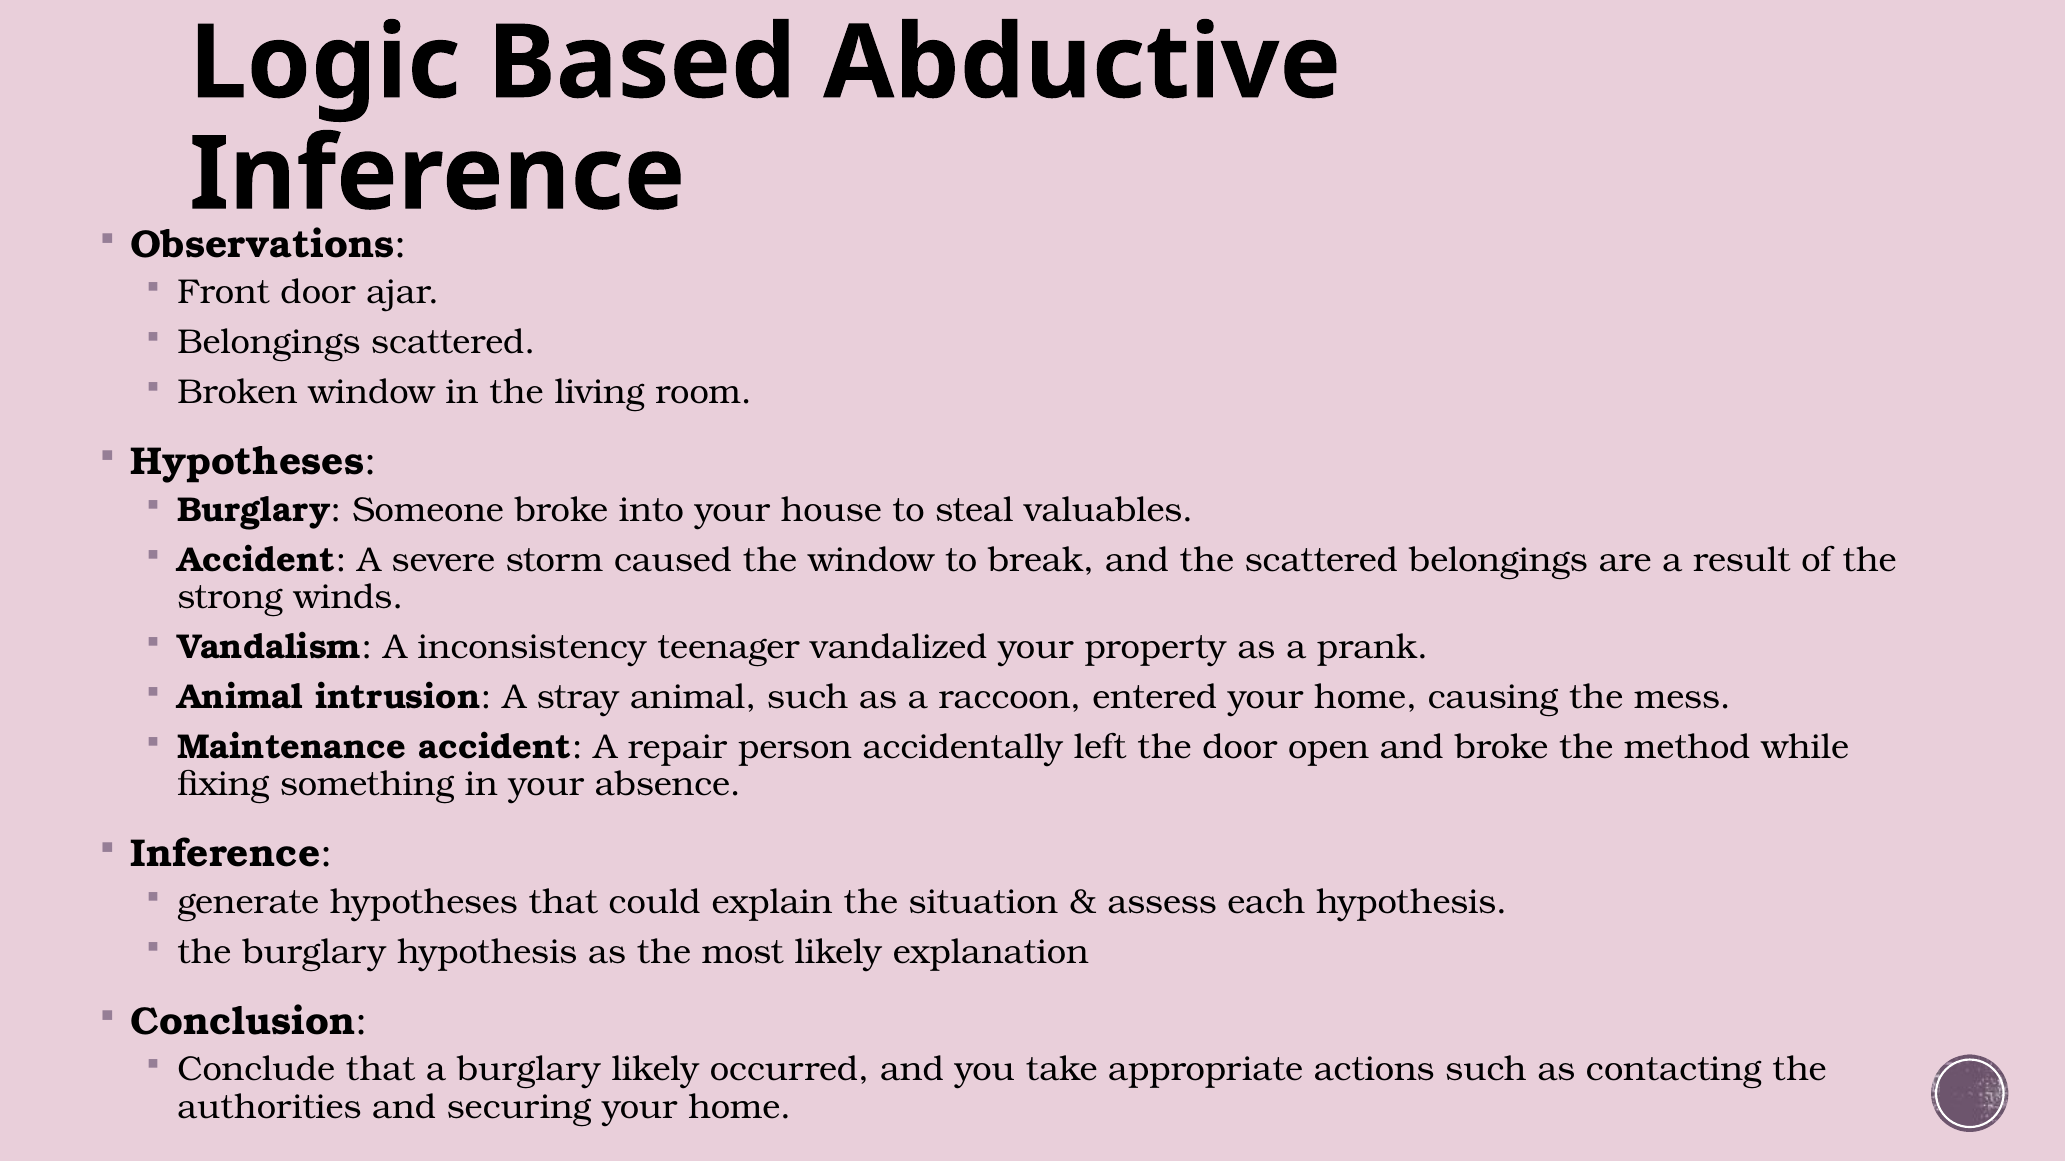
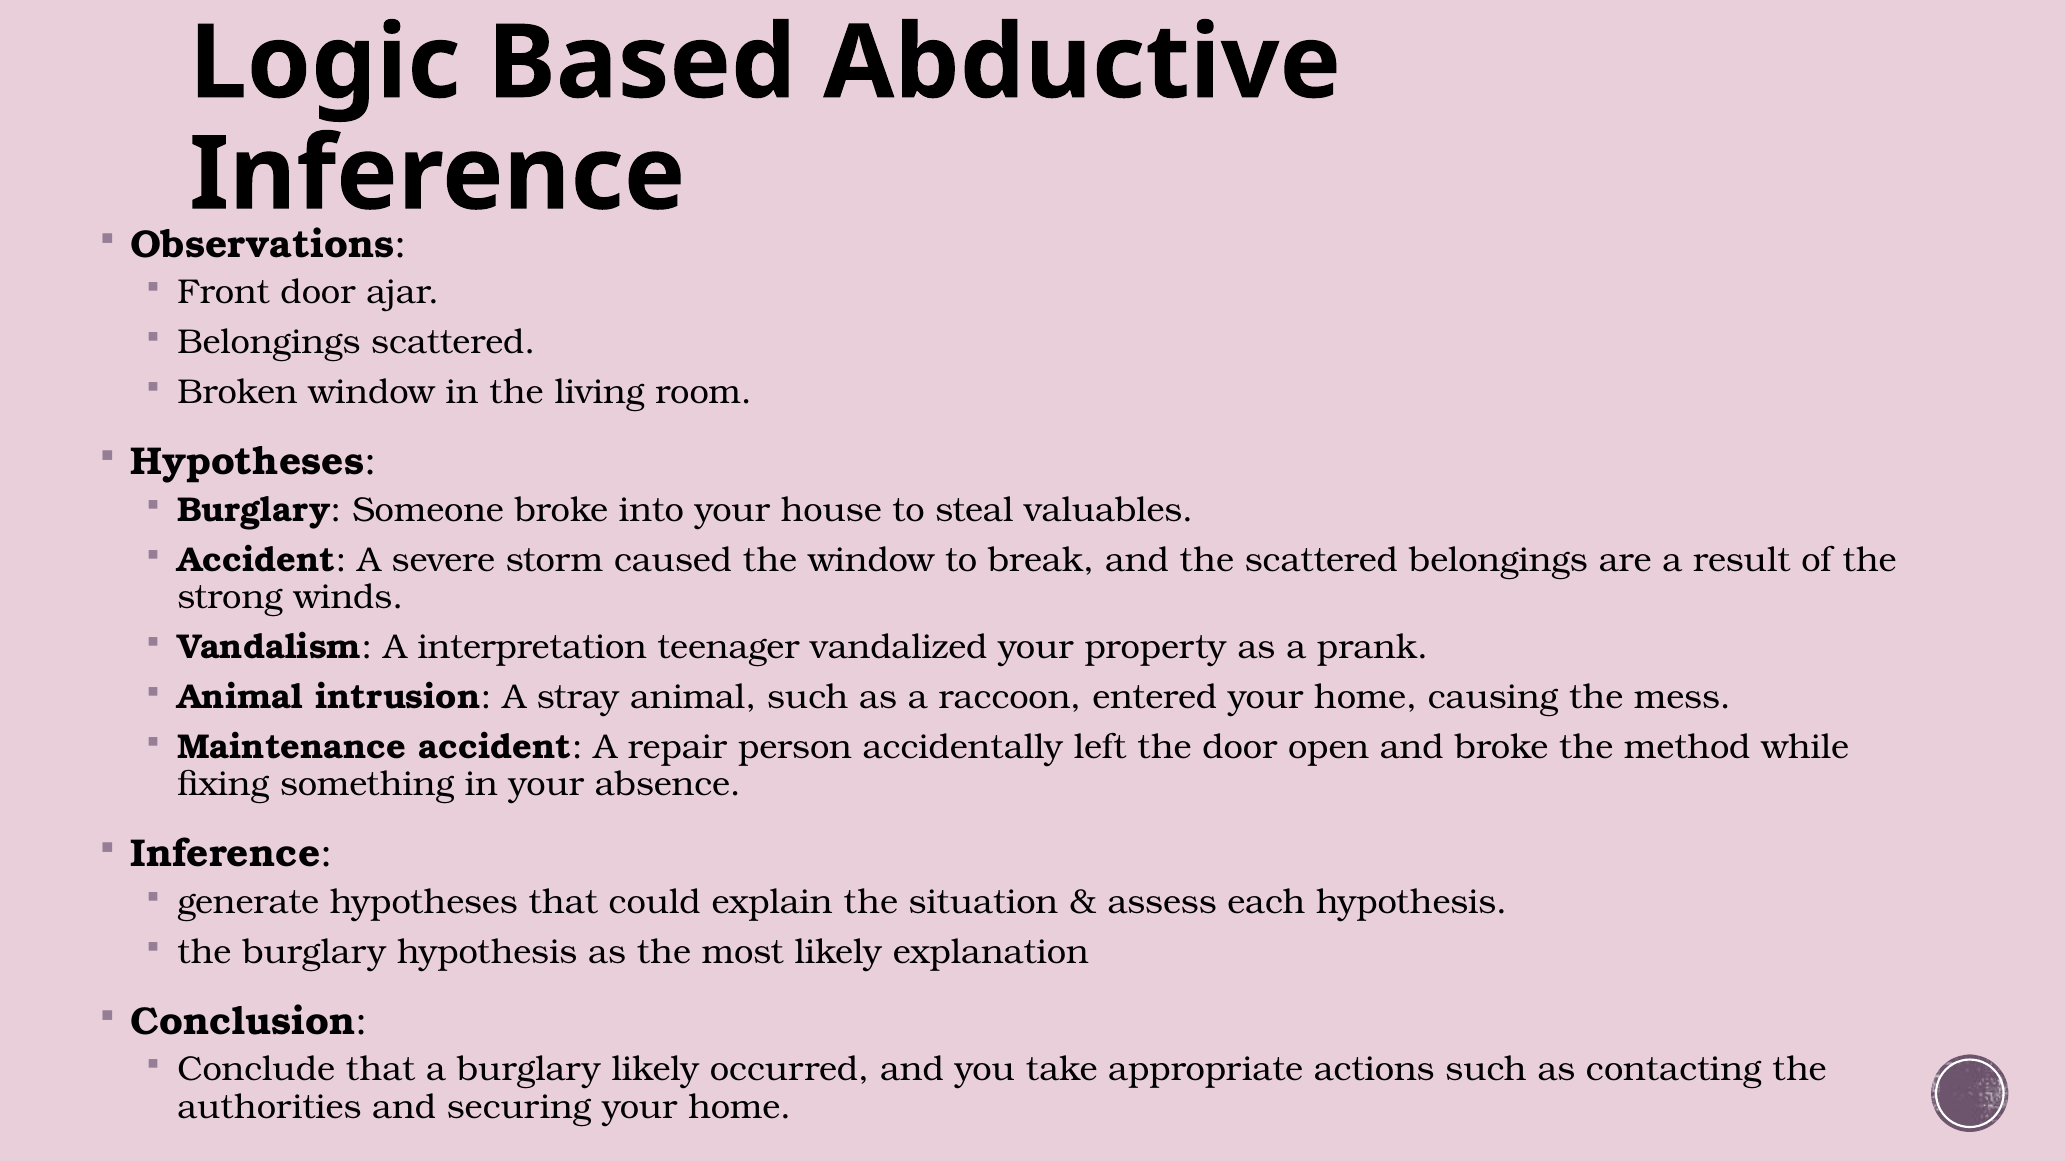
inconsistency: inconsistency -> interpretation (532, 647)
